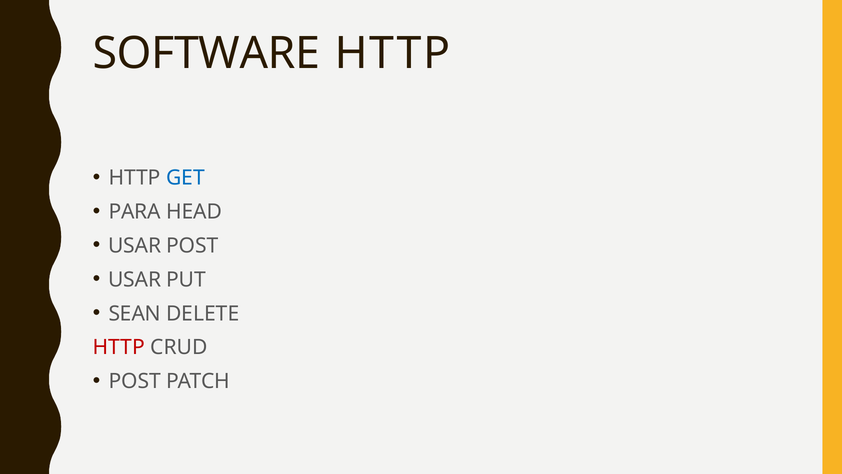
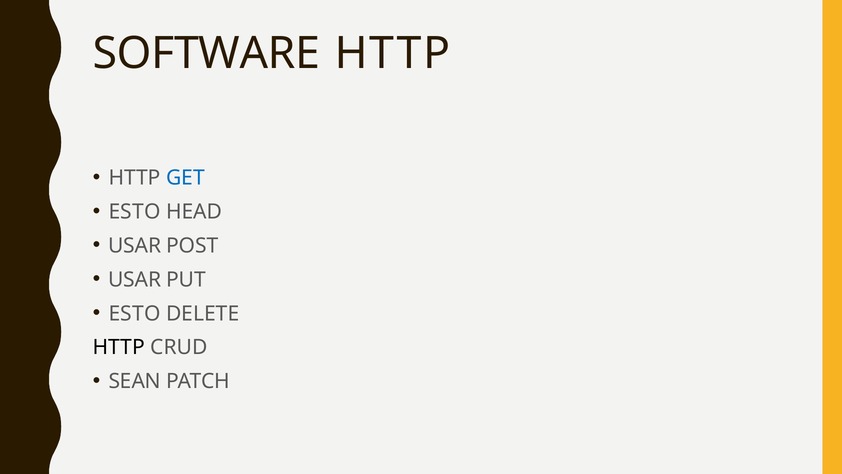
PARA: PARA -> ESTO (135, 212)
SEAN: SEAN -> ESTO (135, 313)
HTTP colour: red -> black (119, 347)
POST: POST -> SEAN (135, 381)
